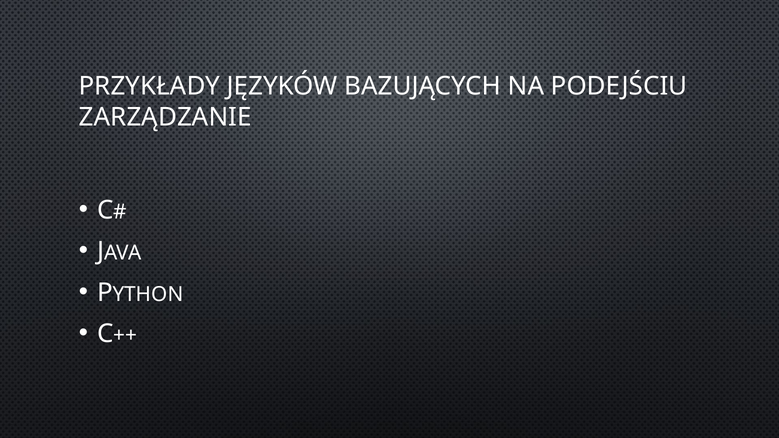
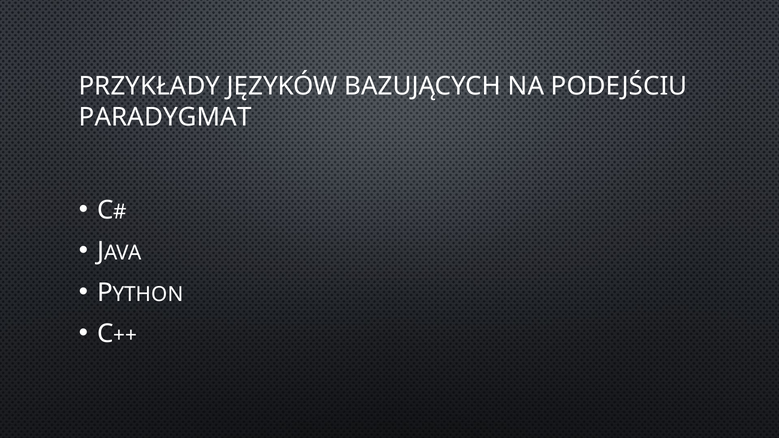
ZARZĄDZANIE: ZARZĄDZANIE -> PARADYGMAT (165, 117)
